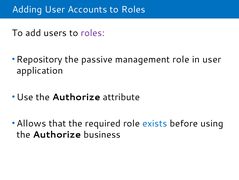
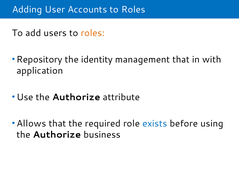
roles colour: purple -> orange (93, 33)
passive: passive -> identity (97, 59)
management role: role -> that (181, 59)
in user: user -> with (212, 59)
